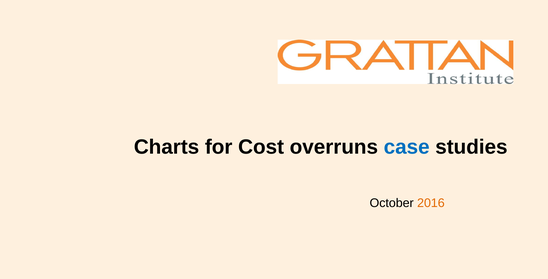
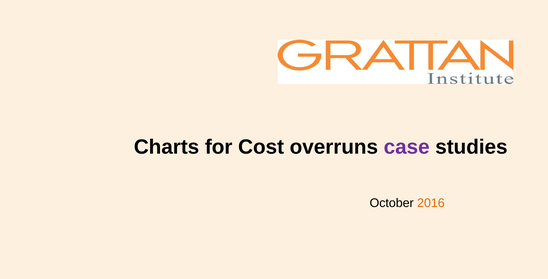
case colour: blue -> purple (407, 147)
